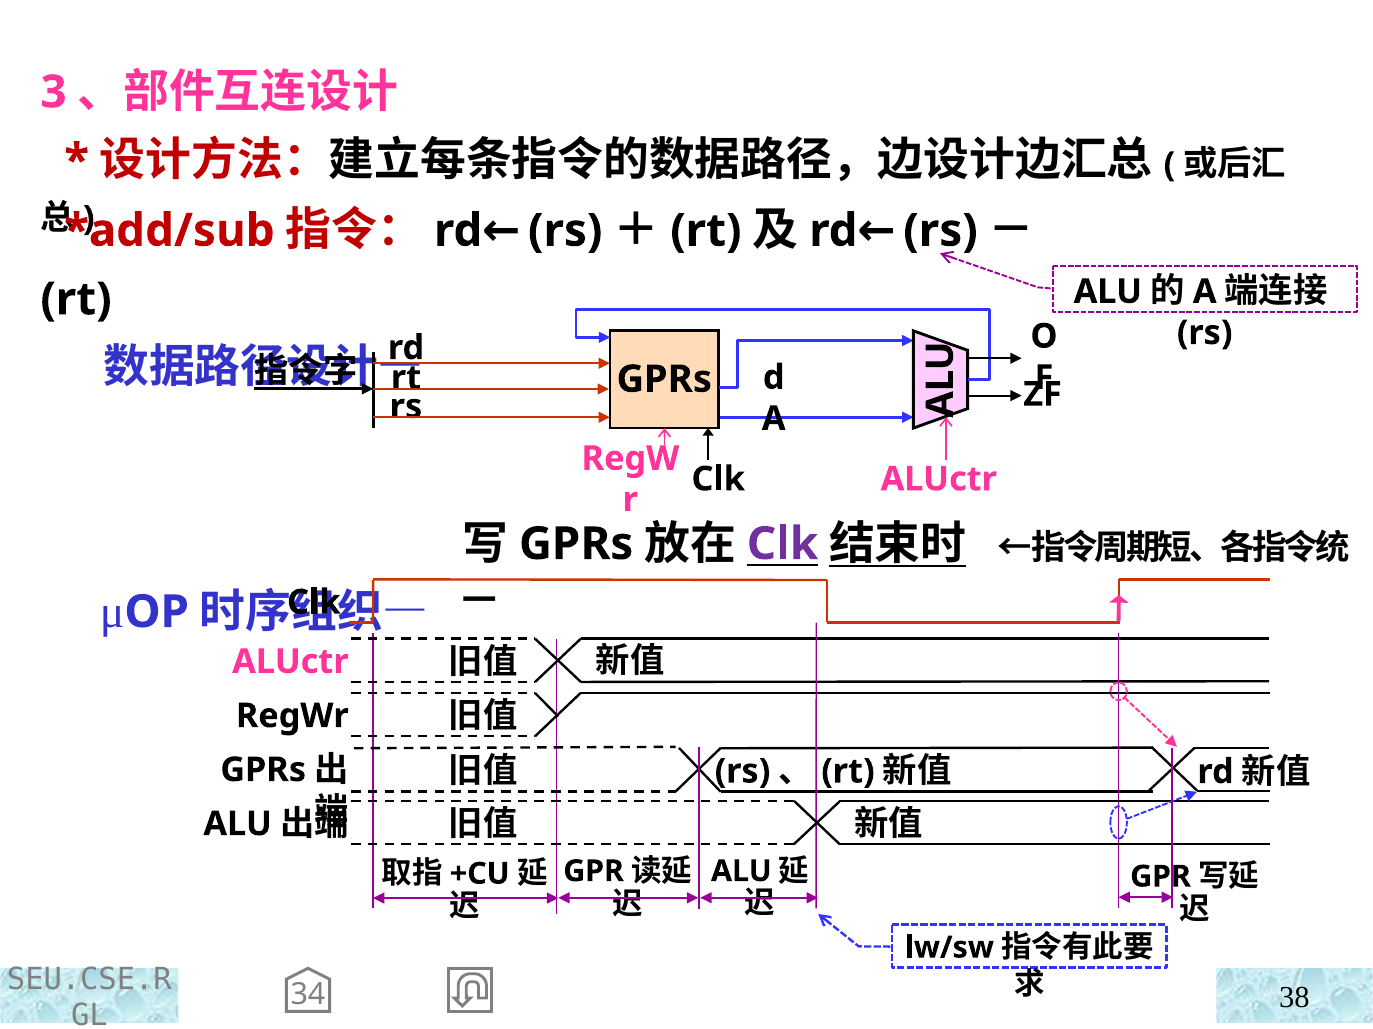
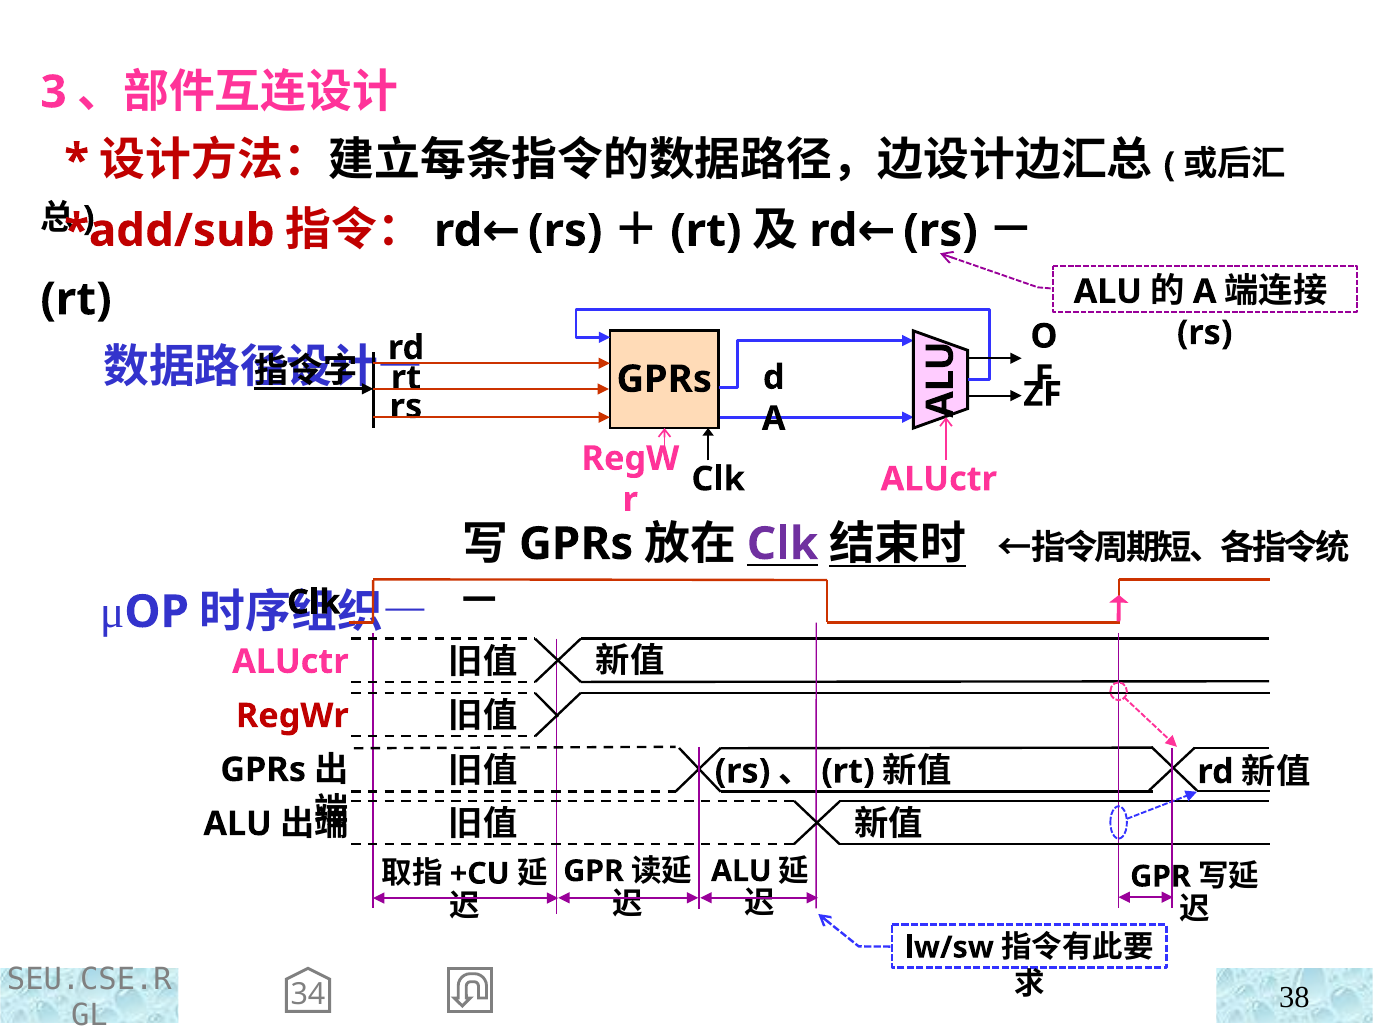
RegWr colour: black -> red (292, 716)
